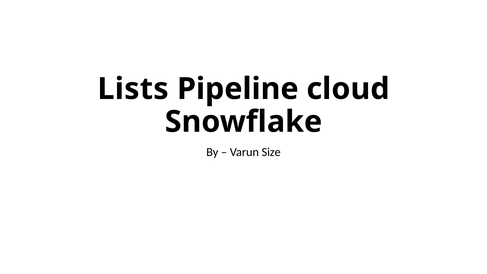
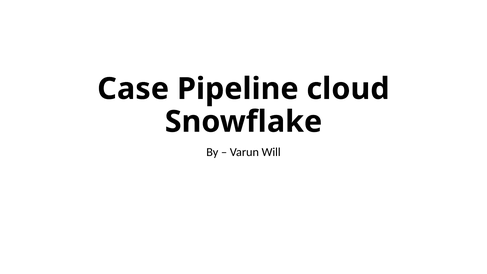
Lists: Lists -> Case (133, 89)
Size: Size -> Will (271, 152)
